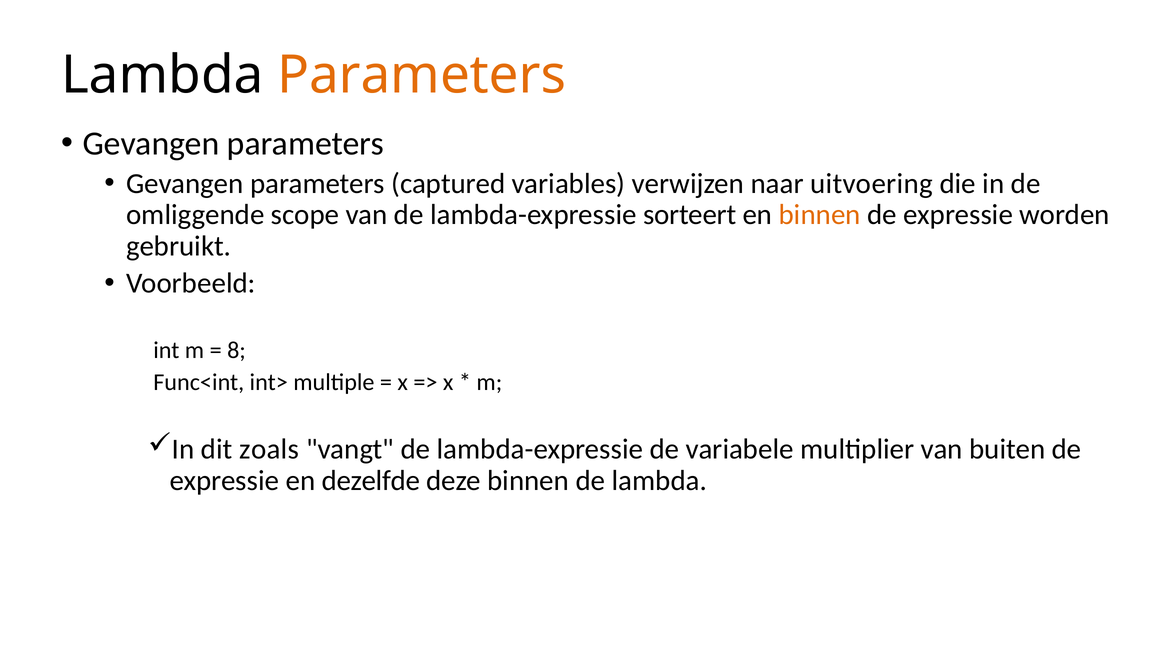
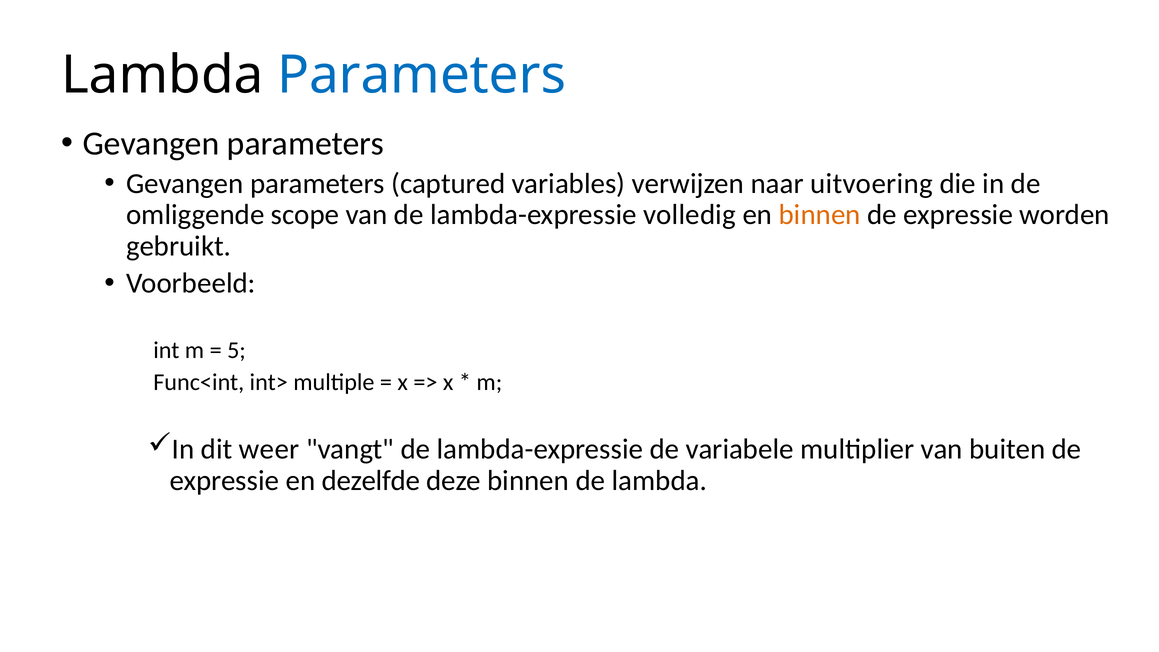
Parameters colour: orange -> blue (422, 75)
sorteert: sorteert -> volledig (689, 215)
8: 8 -> 5 (236, 350)
zoals: zoals -> weer (269, 449)
